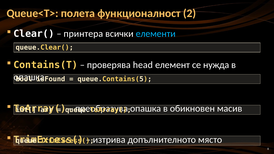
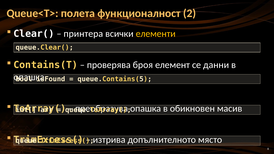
елементи colour: light blue -> yellow (156, 34)
head: head -> броя (143, 65)
нужда: нужда -> данни (216, 65)
